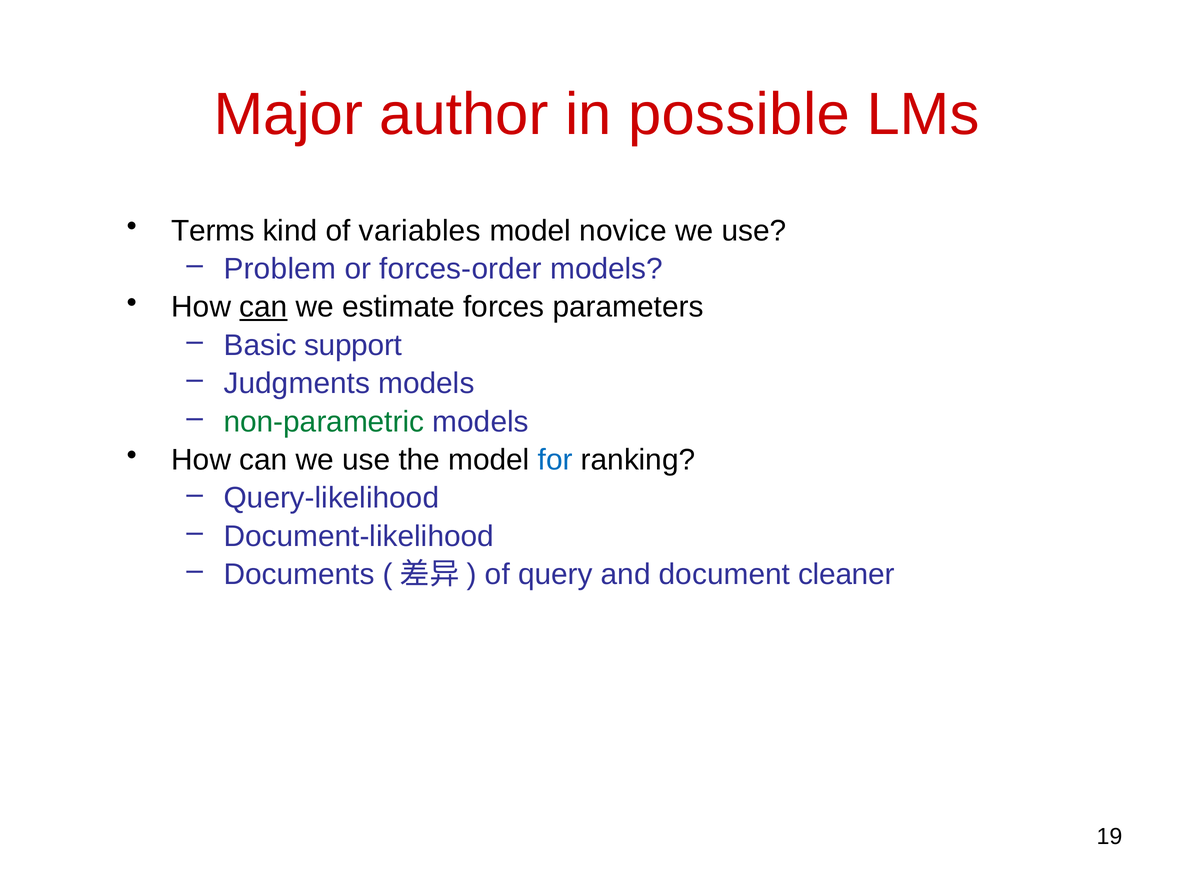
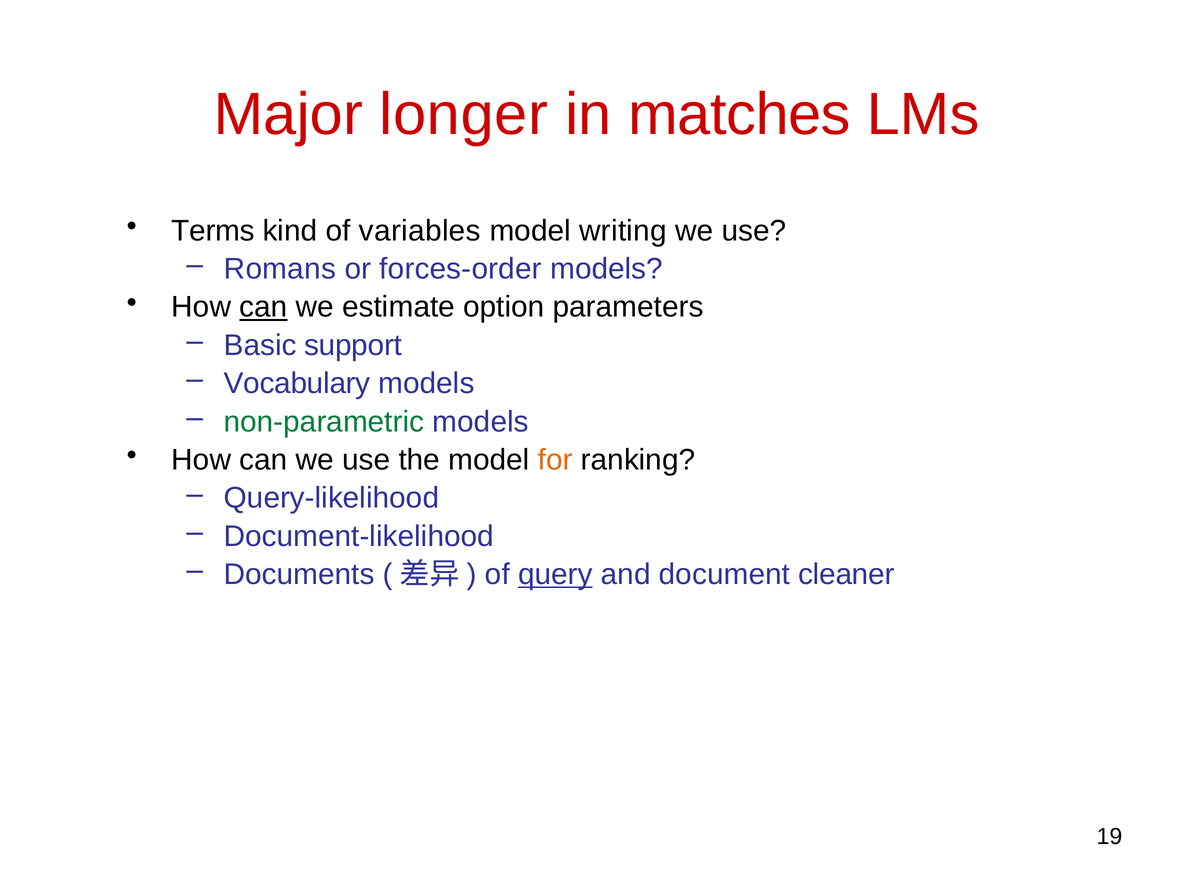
author: author -> longer (464, 115)
possible: possible -> matches (739, 115)
novice: novice -> writing (623, 231)
Problem: Problem -> Romans (280, 269)
forces: forces -> option (504, 307)
Judgments: Judgments -> Vocabulary (297, 384)
for colour: blue -> orange (555, 460)
query underline: none -> present (555, 575)
